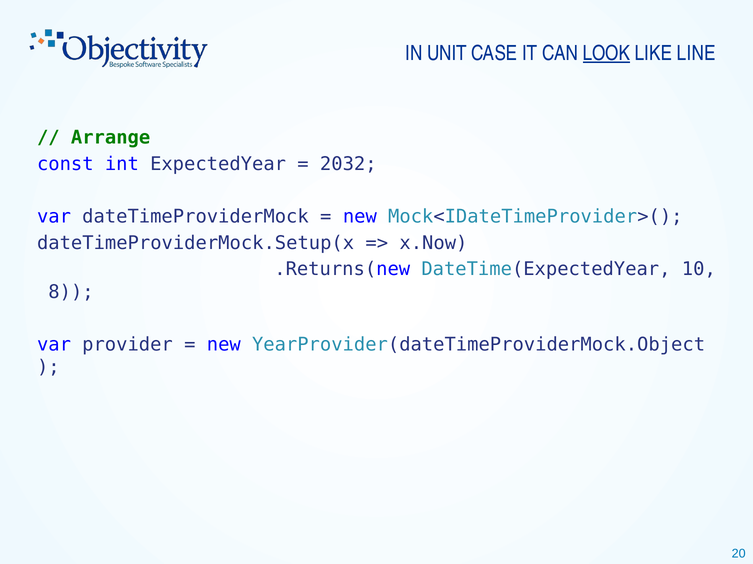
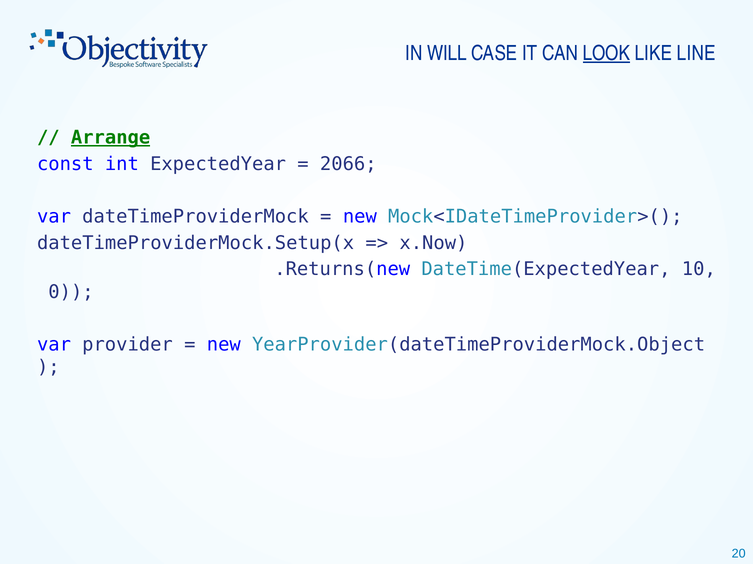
UNIT: UNIT -> WILL (447, 53)
Arrange underline: none -> present (111, 138)
2032: 2032 -> 2066 (348, 164)
8: 8 -> 0 (71, 292)
